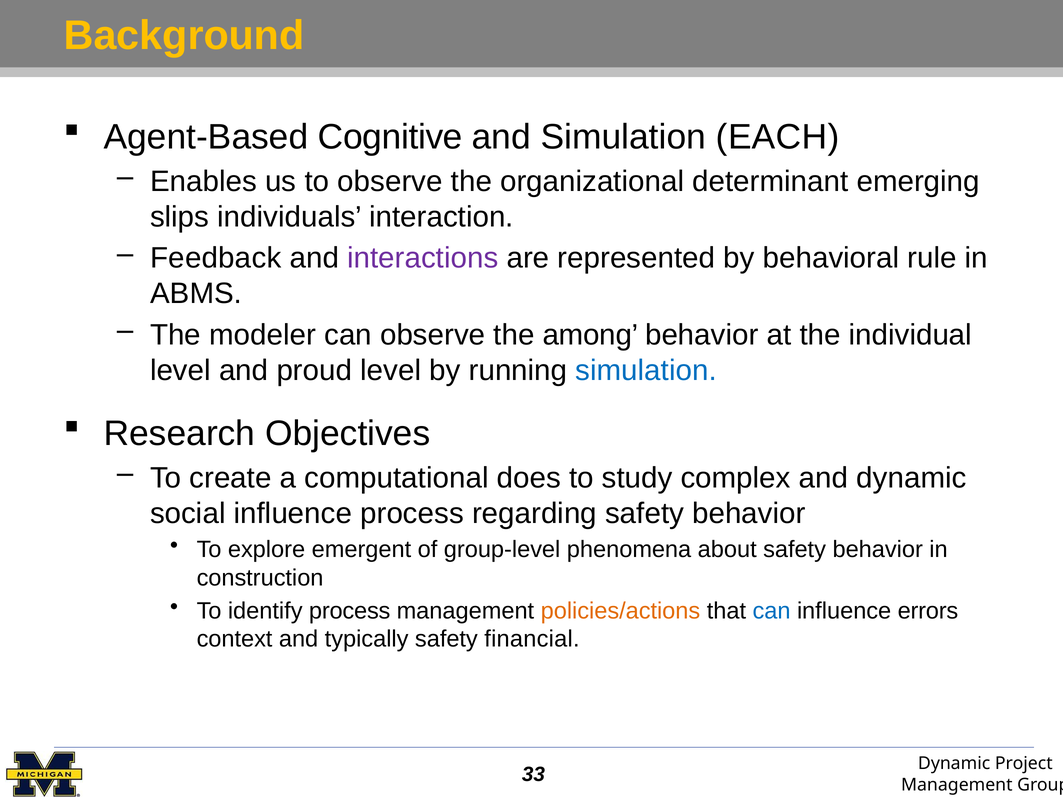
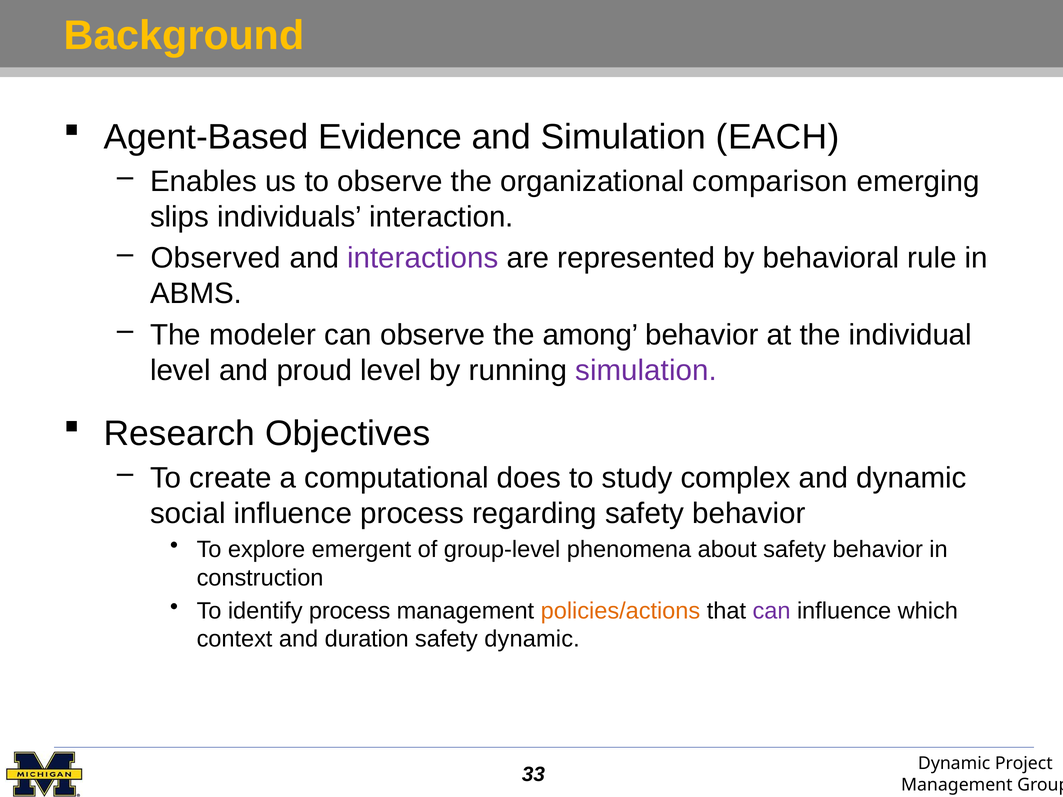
Cognitive: Cognitive -> Evidence (390, 137)
determinant: determinant -> comparison (770, 182)
Feedback: Feedback -> Observed (216, 258)
simulation colour: blue -> purple (646, 371)
can colour: blue -> purple (772, 611)
errors: errors -> which (928, 611)
typically: typically -> duration (367, 639)
safety financial: financial -> dynamic (532, 639)
